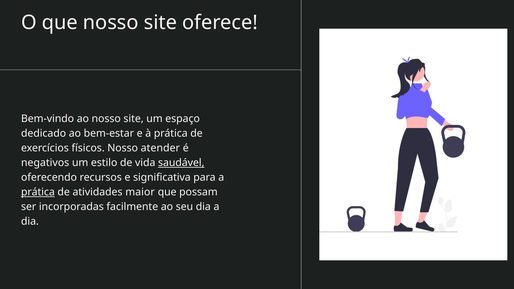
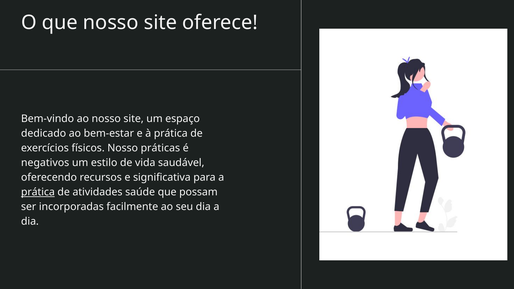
atender: atender -> práticas (160, 148)
saudável underline: present -> none (181, 163)
maior: maior -> saúde (140, 192)
